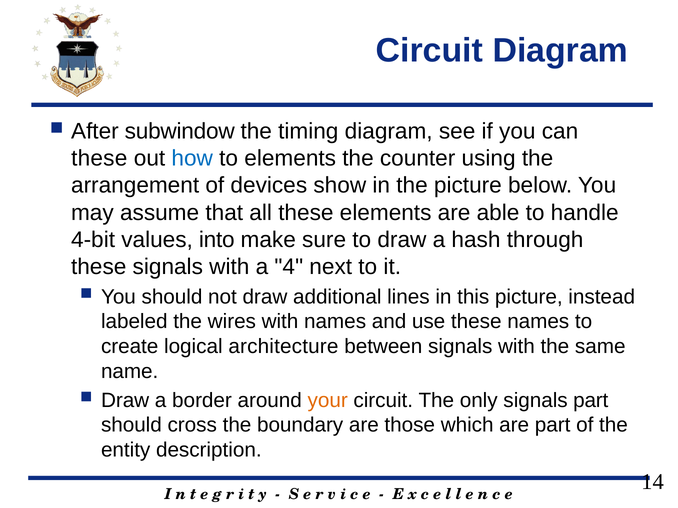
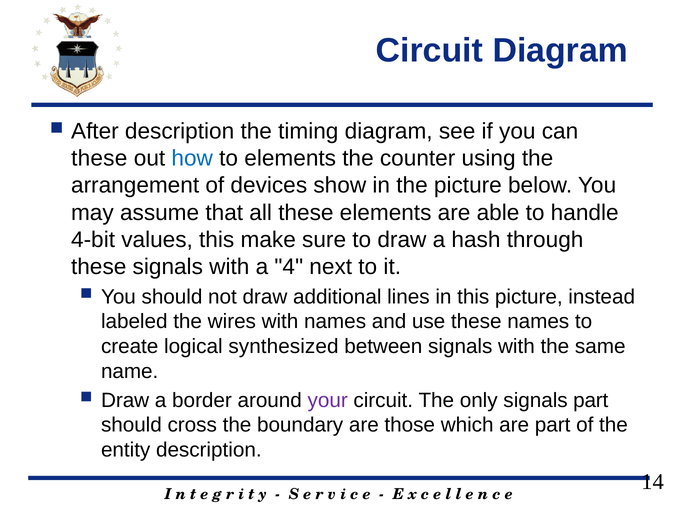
After subwindow: subwindow -> description (180, 131)
values into: into -> this (217, 240)
architecture: architecture -> synthesized (283, 347)
your colour: orange -> purple (328, 401)
